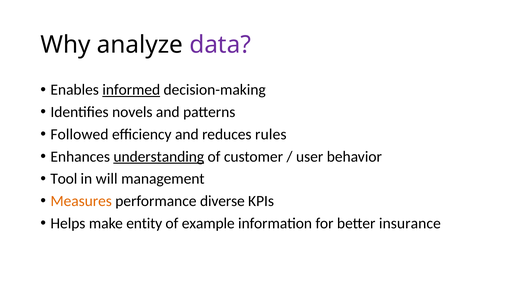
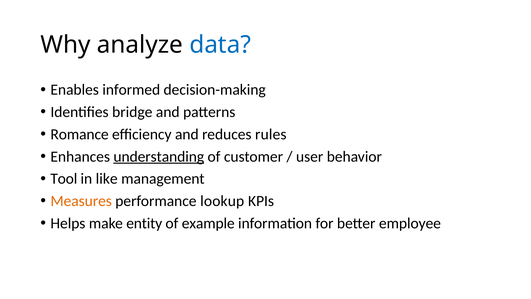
data colour: purple -> blue (220, 45)
informed underline: present -> none (131, 90)
novels: novels -> bridge (132, 112)
Followed: Followed -> Romance (80, 134)
will: will -> like (107, 179)
diverse: diverse -> lookup (222, 201)
insurance: insurance -> employee (410, 223)
